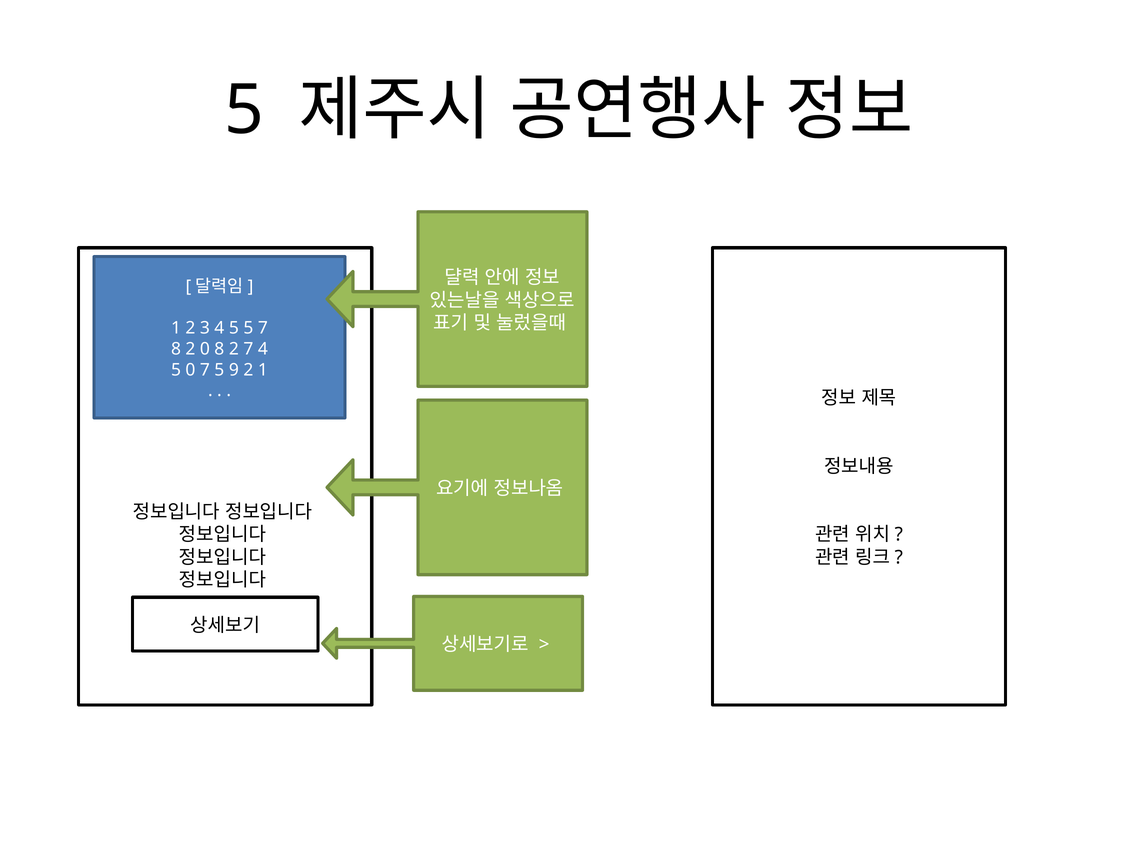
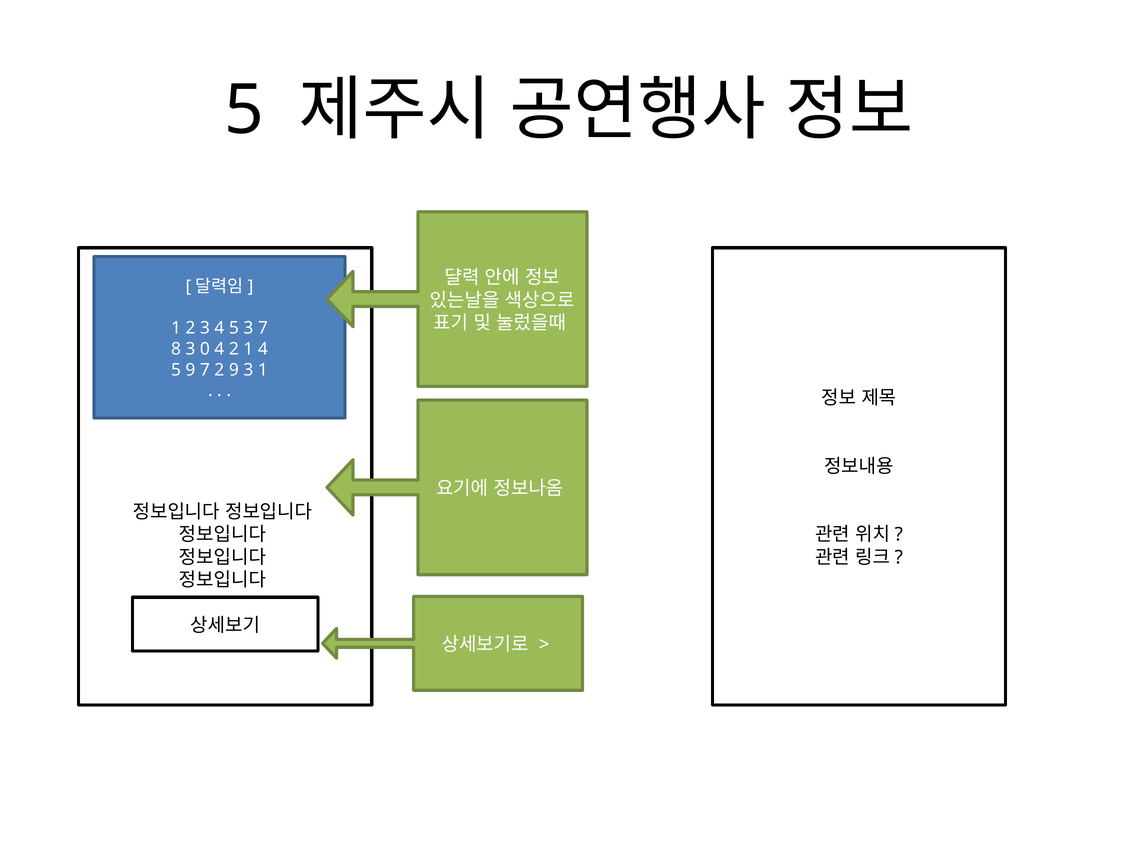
5 5: 5 -> 3 (248, 328)
2: 2 -> 3 (190, 349)
0 8: 8 -> 4 (219, 349)
2 7: 7 -> 1 (248, 349)
5 0: 0 -> 9 (190, 370)
7 5: 5 -> 2 (219, 370)
9 2: 2 -> 3 (248, 370)
